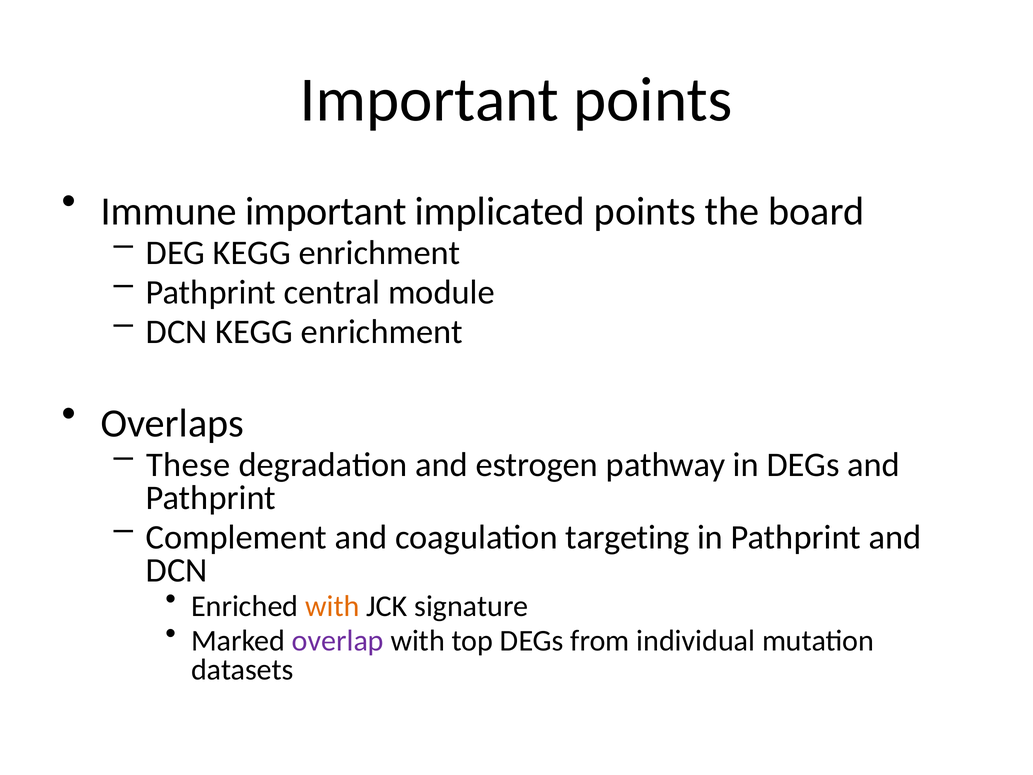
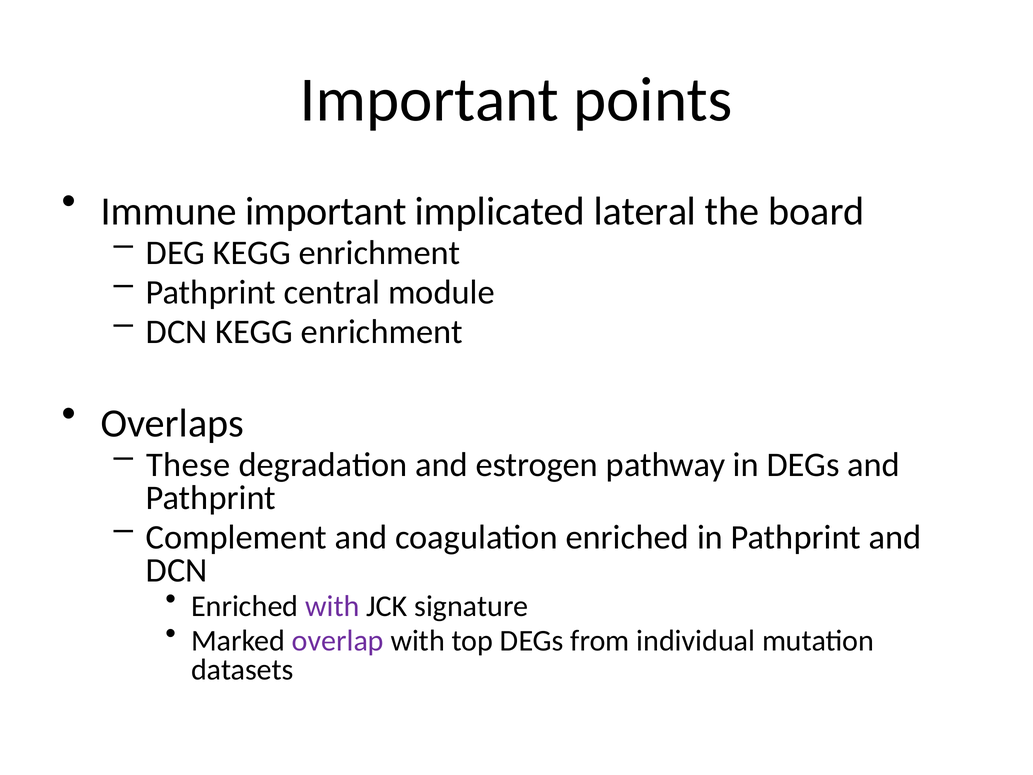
implicated points: points -> lateral (645, 211)
coagulation targeting: targeting -> enriched (627, 537)
with colour: orange -> purple (332, 606)
